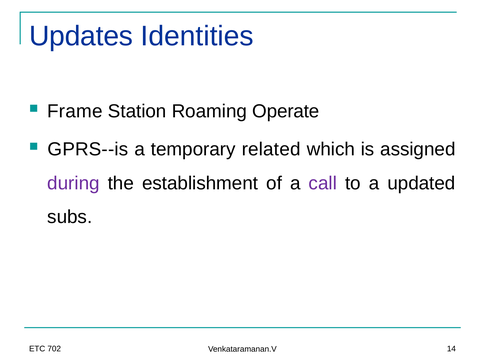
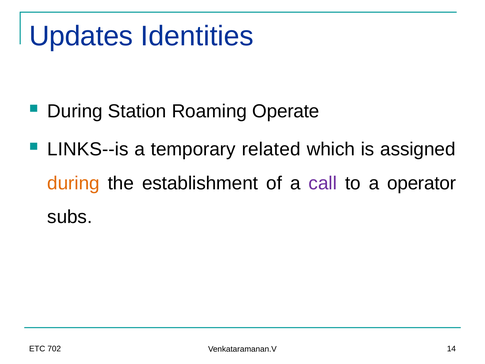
Frame: Frame -> During (75, 111)
GPRS--is: GPRS--is -> LINKS--is (88, 149)
during colour: purple -> orange (73, 183)
updated: updated -> operator (422, 183)
